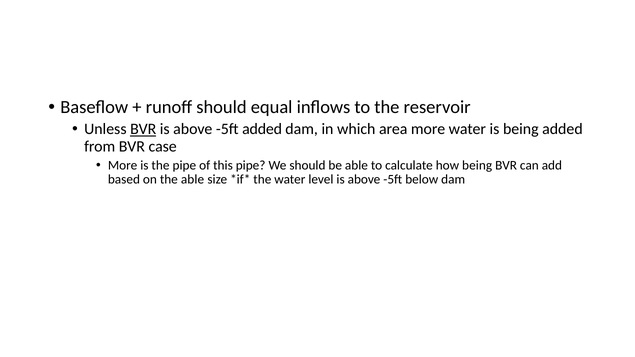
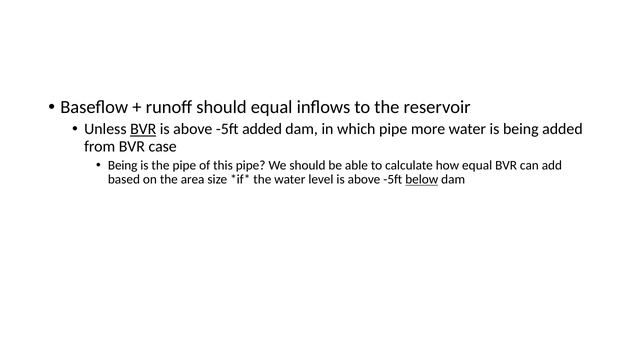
which area: area -> pipe (393, 129)
More: More -> Being (123, 165)
how being: being -> equal (477, 165)
the able: able -> area (193, 180)
below underline: none -> present (422, 180)
